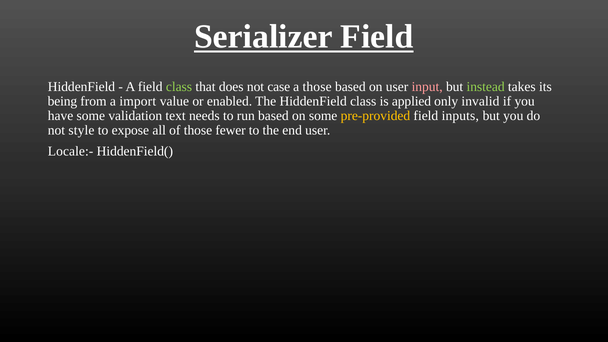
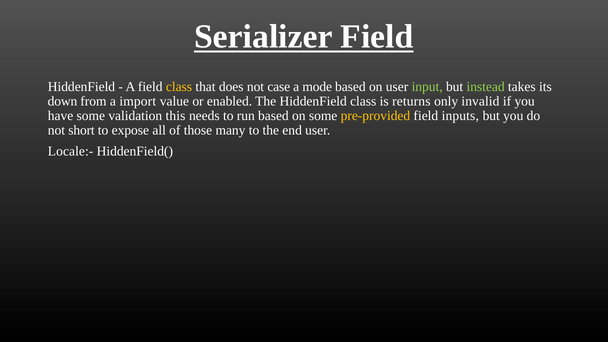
class colour: light green -> yellow (179, 87)
a those: those -> mode (317, 87)
input colour: pink -> light green (427, 87)
being: being -> down (62, 101)
applied: applied -> returns (411, 101)
text: text -> this (175, 116)
style: style -> short (82, 131)
fewer: fewer -> many (231, 131)
